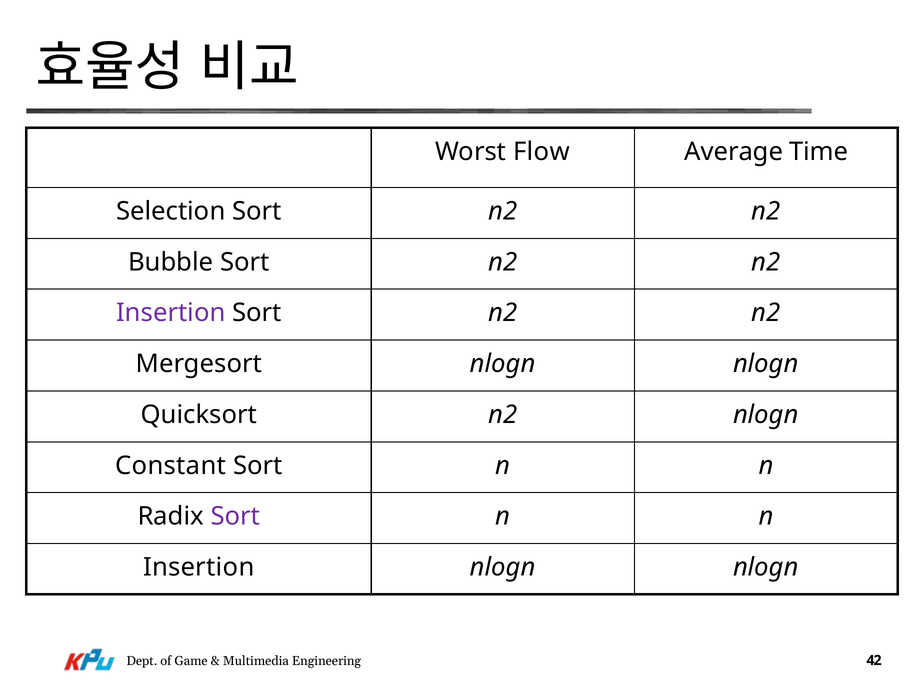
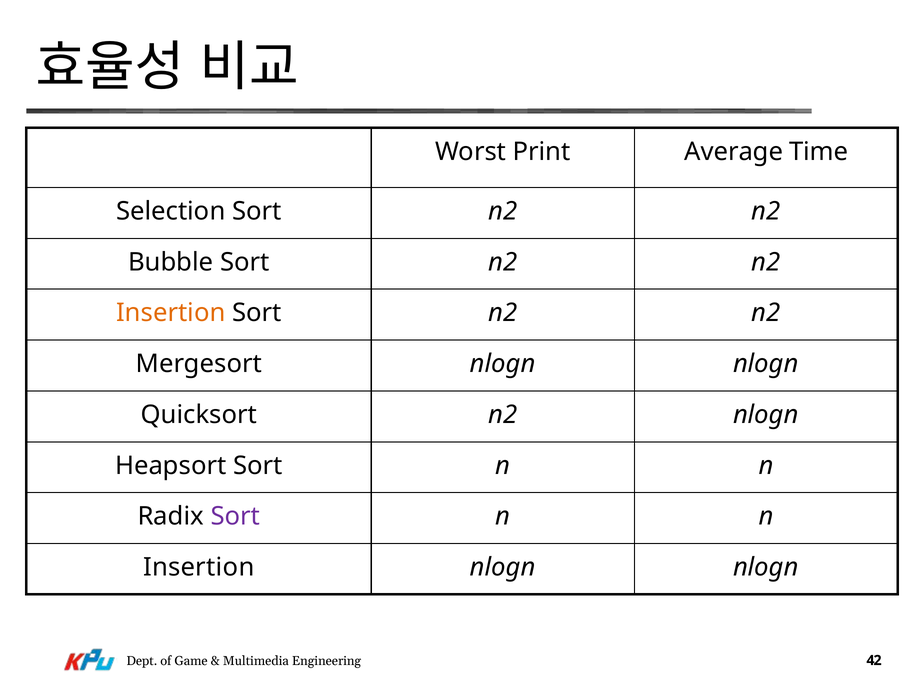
Flow: Flow -> Print (542, 152)
Insertion colour: purple -> orange (171, 313)
Constant: Constant -> Heapsort (171, 466)
